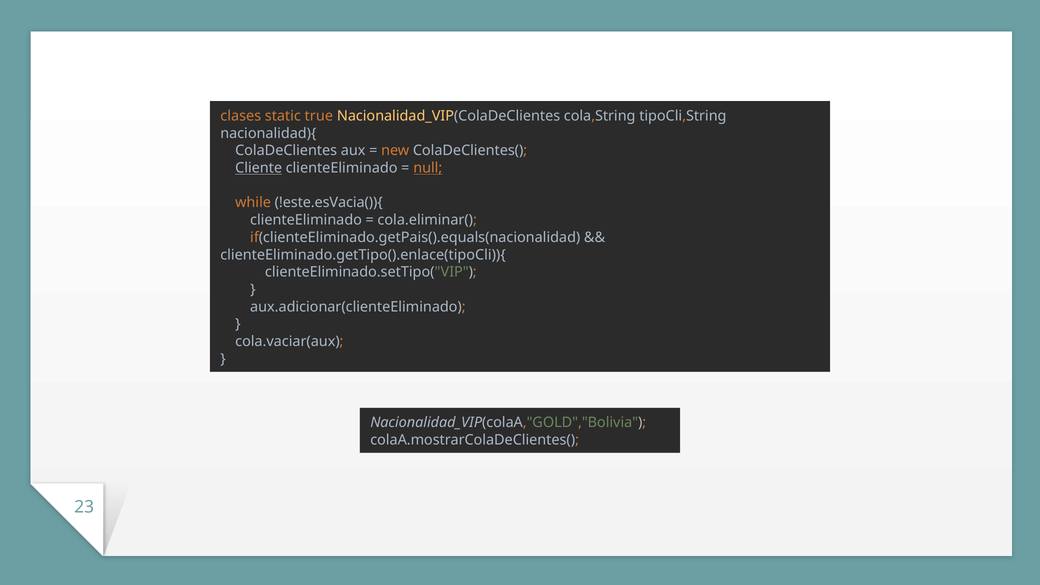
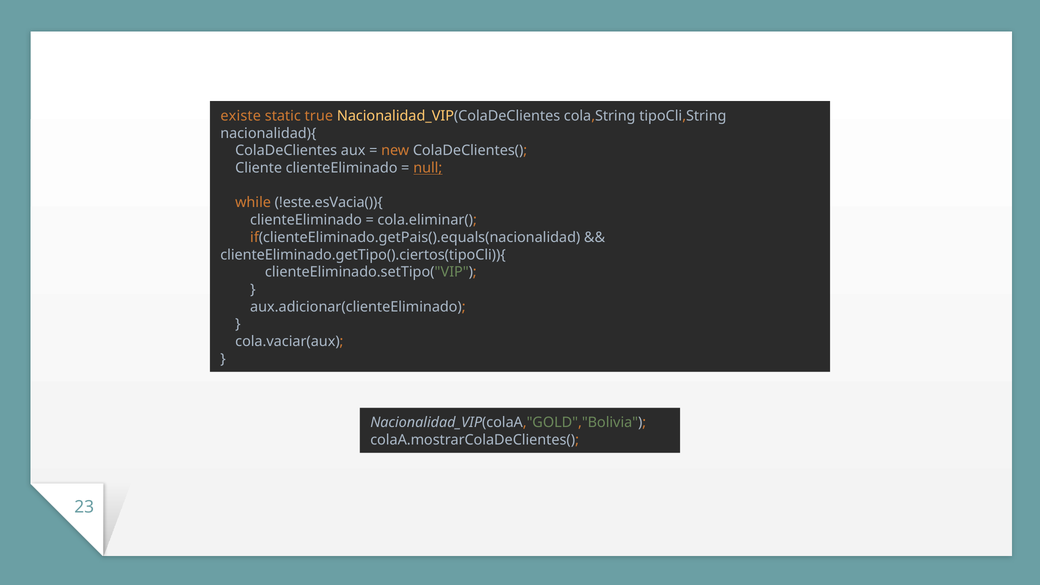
clases: clases -> existe (241, 116)
Cliente underline: present -> none (259, 168)
clienteEliminado.getTipo().enlace(tipoCli)){: clienteEliminado.getTipo().enlace(tipoCli)){ -> clienteEliminado.getTipo().ciertos(tipoCli)){ (363, 255)
